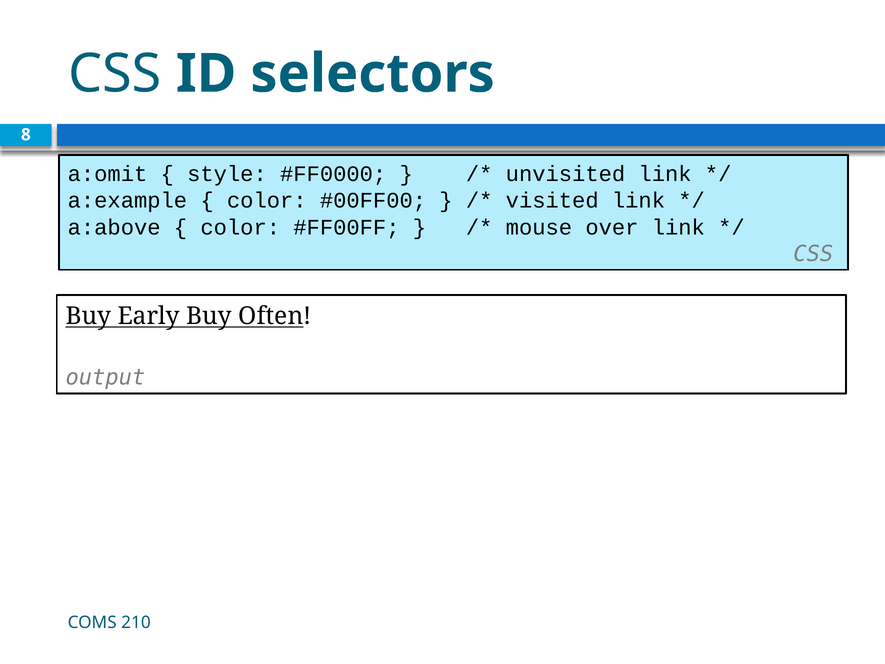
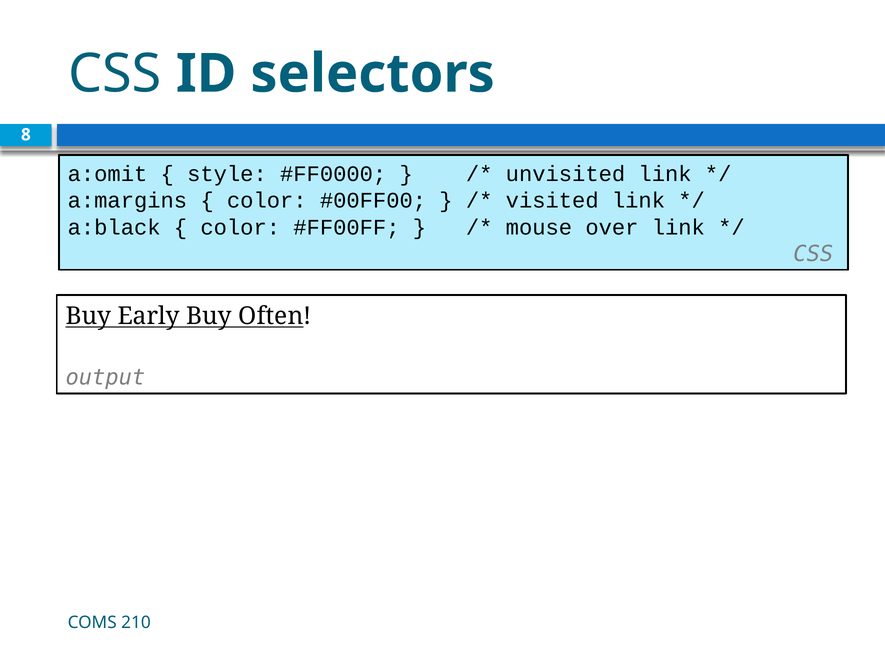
a:example: a:example -> a:margins (127, 201)
a:above: a:above -> a:black (114, 227)
